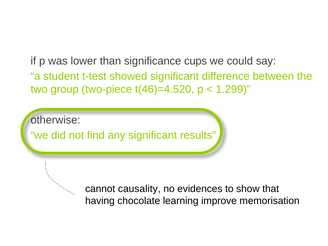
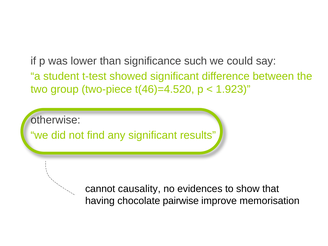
cups: cups -> such (196, 61)
1.299: 1.299 -> 1.923 (233, 89)
learning: learning -> pairwise (181, 201)
